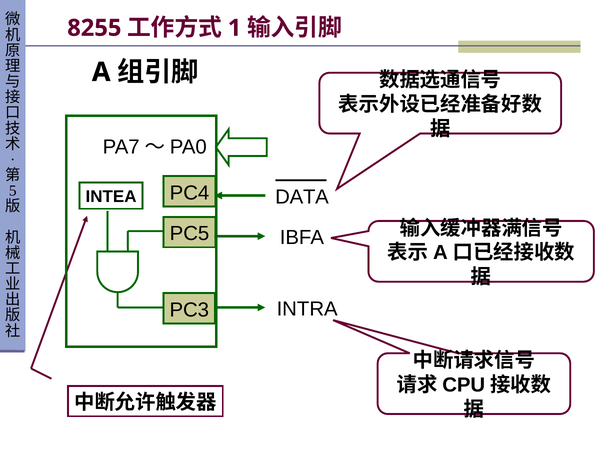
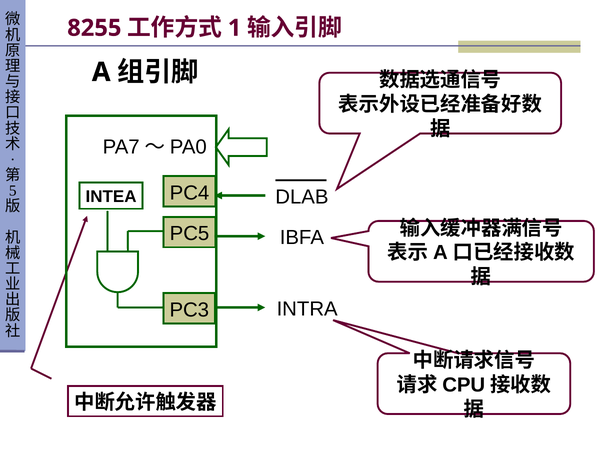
DATA: DATA -> DLAB (302, 197)
